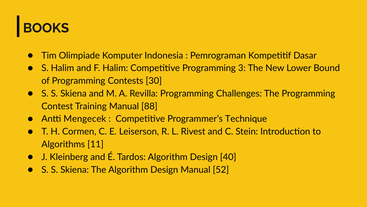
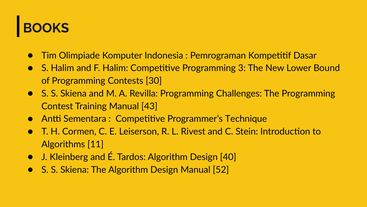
88: 88 -> 43 (149, 106)
Mengecek: Mengecek -> Sementara (85, 119)
